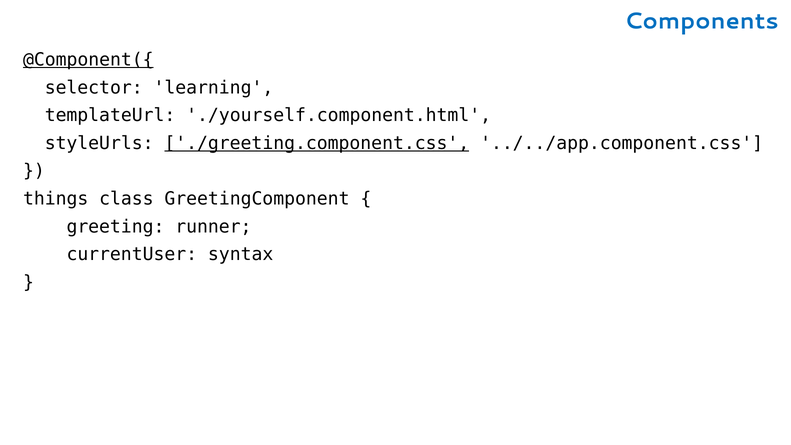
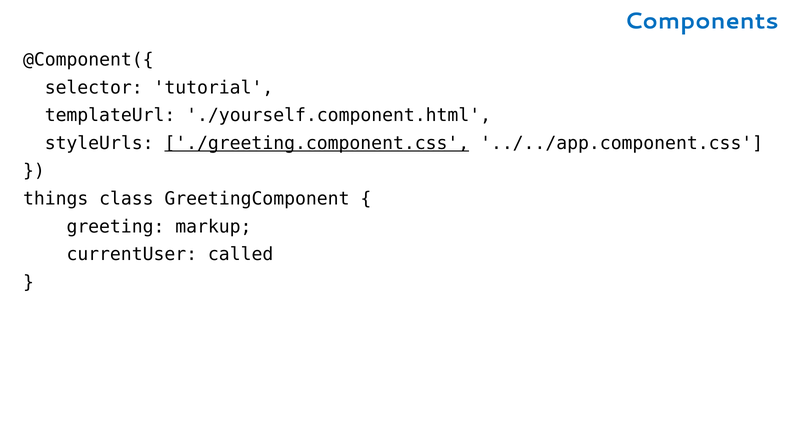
@Component({ underline: present -> none (88, 60)
learning: learning -> tutorial (213, 88)
runner: runner -> markup (213, 227)
syntax: syntax -> called (241, 254)
